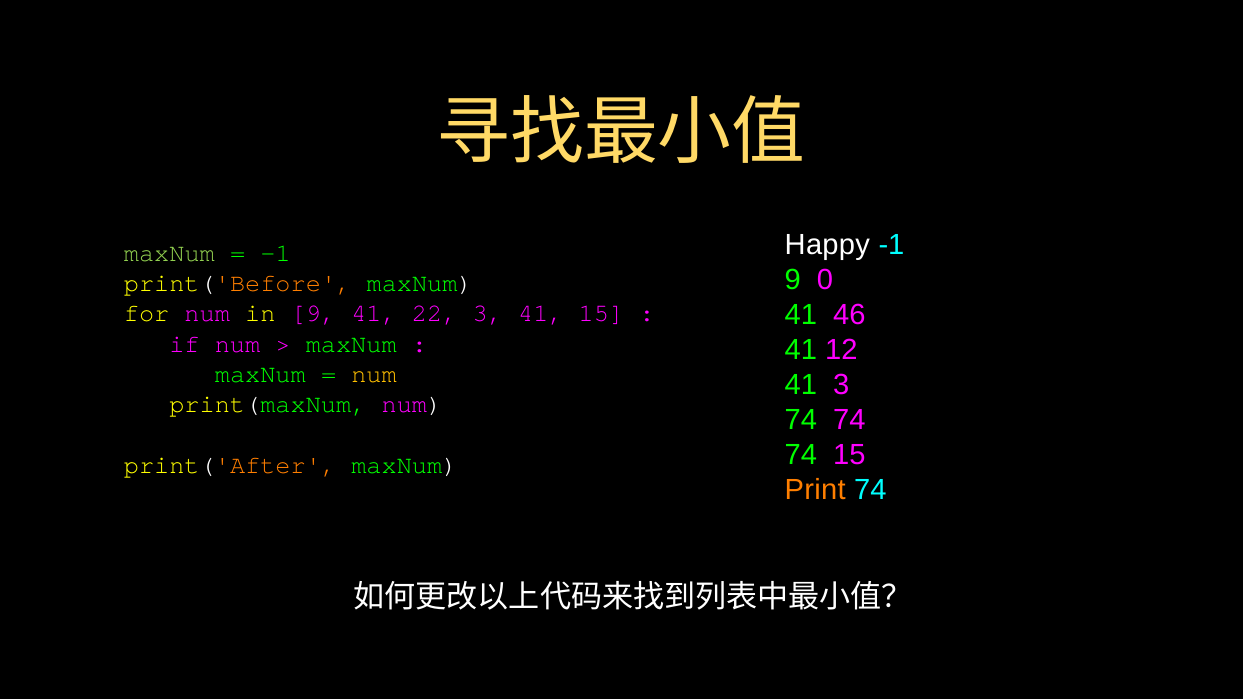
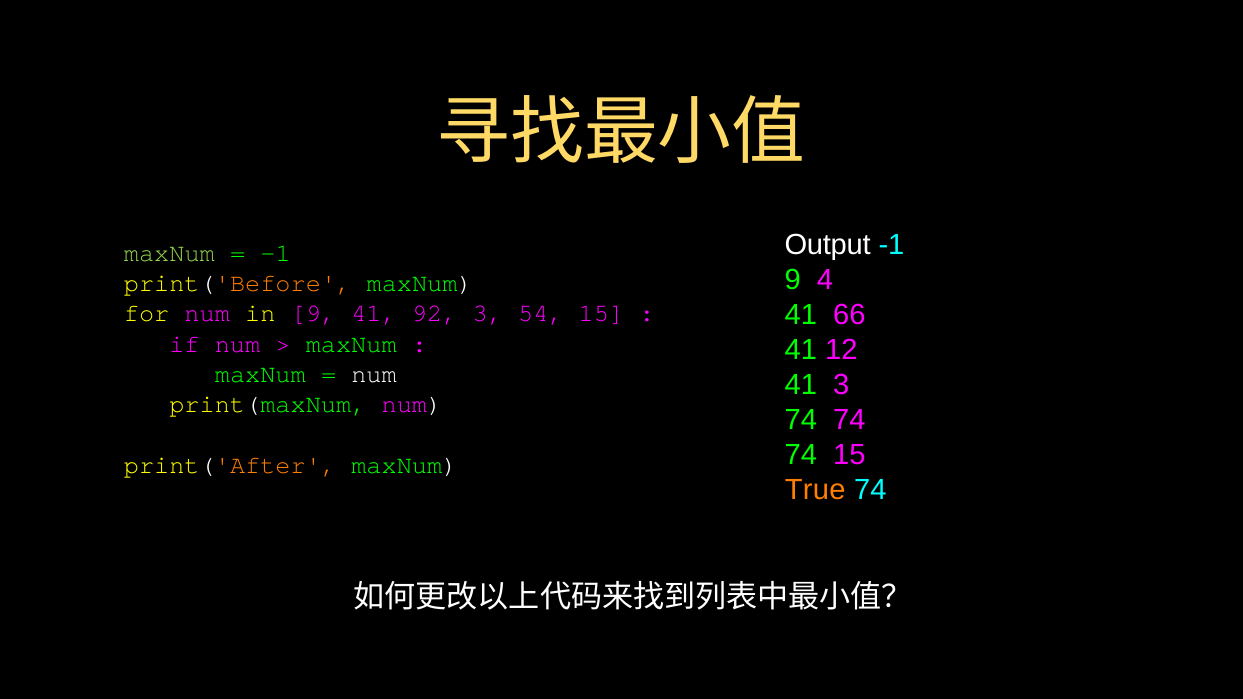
Happy: Happy -> Output (828, 245)
0: 0 -> 4 (825, 280)
46: 46 -> 66 (849, 315)
22: 22 -> 92 (435, 314)
3 41: 41 -> 54 (541, 314)
num colour: yellow -> white (374, 374)
Print: Print -> True (815, 490)
